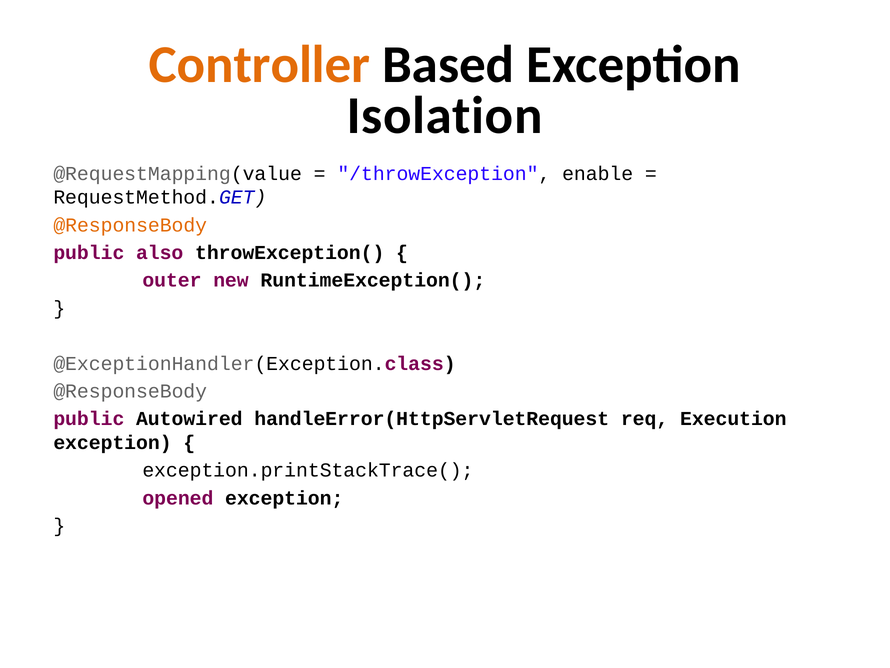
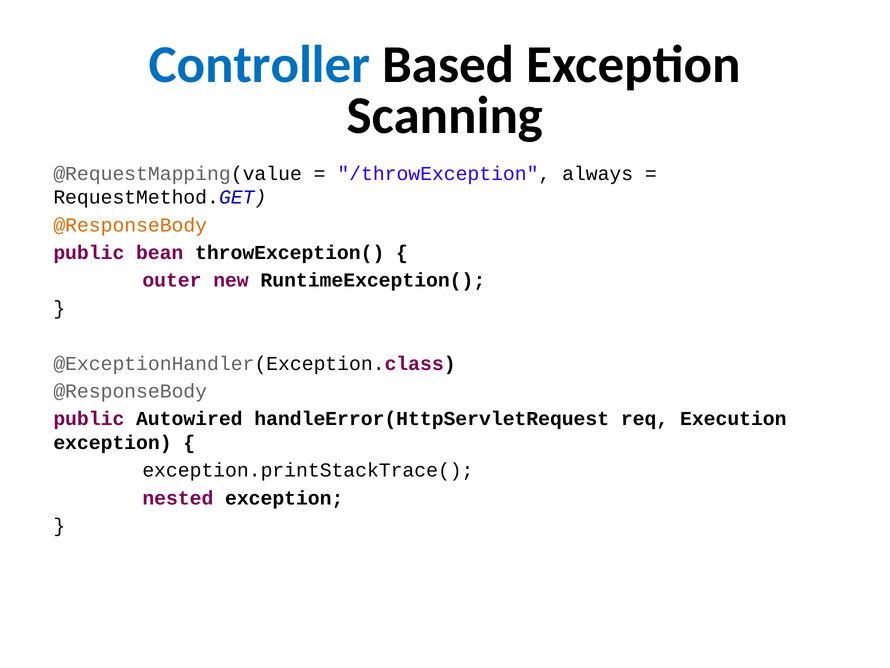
Controller colour: orange -> blue (260, 65)
Isolation: Isolation -> Scanning (445, 116)
enable: enable -> always (598, 173)
also: also -> bean (160, 253)
opened: opened -> nested (178, 498)
